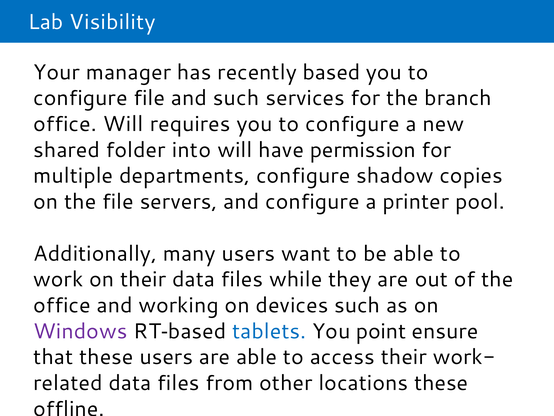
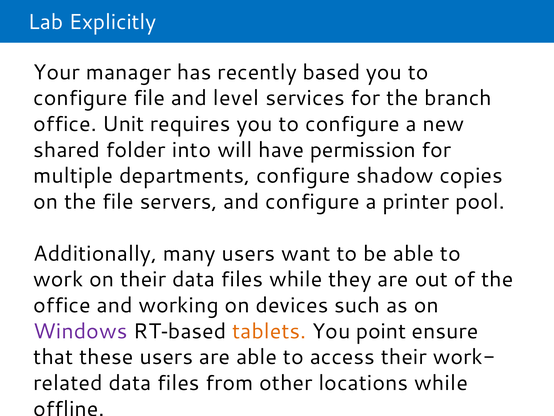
Visibility: Visibility -> Explicitly (113, 22)
and such: such -> level (236, 98)
office Will: Will -> Unit (123, 124)
tablets colour: blue -> orange (269, 331)
locations these: these -> while (441, 383)
